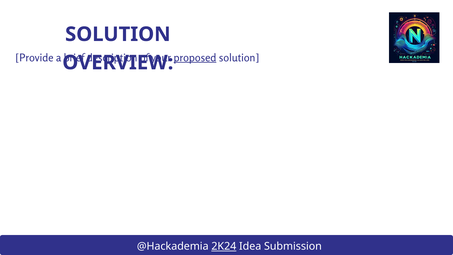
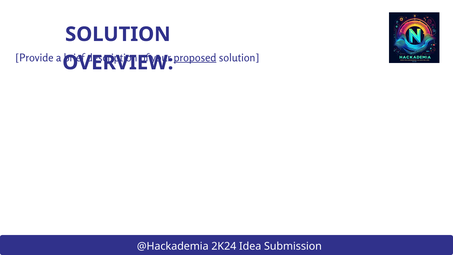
2K24 underline: present -> none (224, 246)
